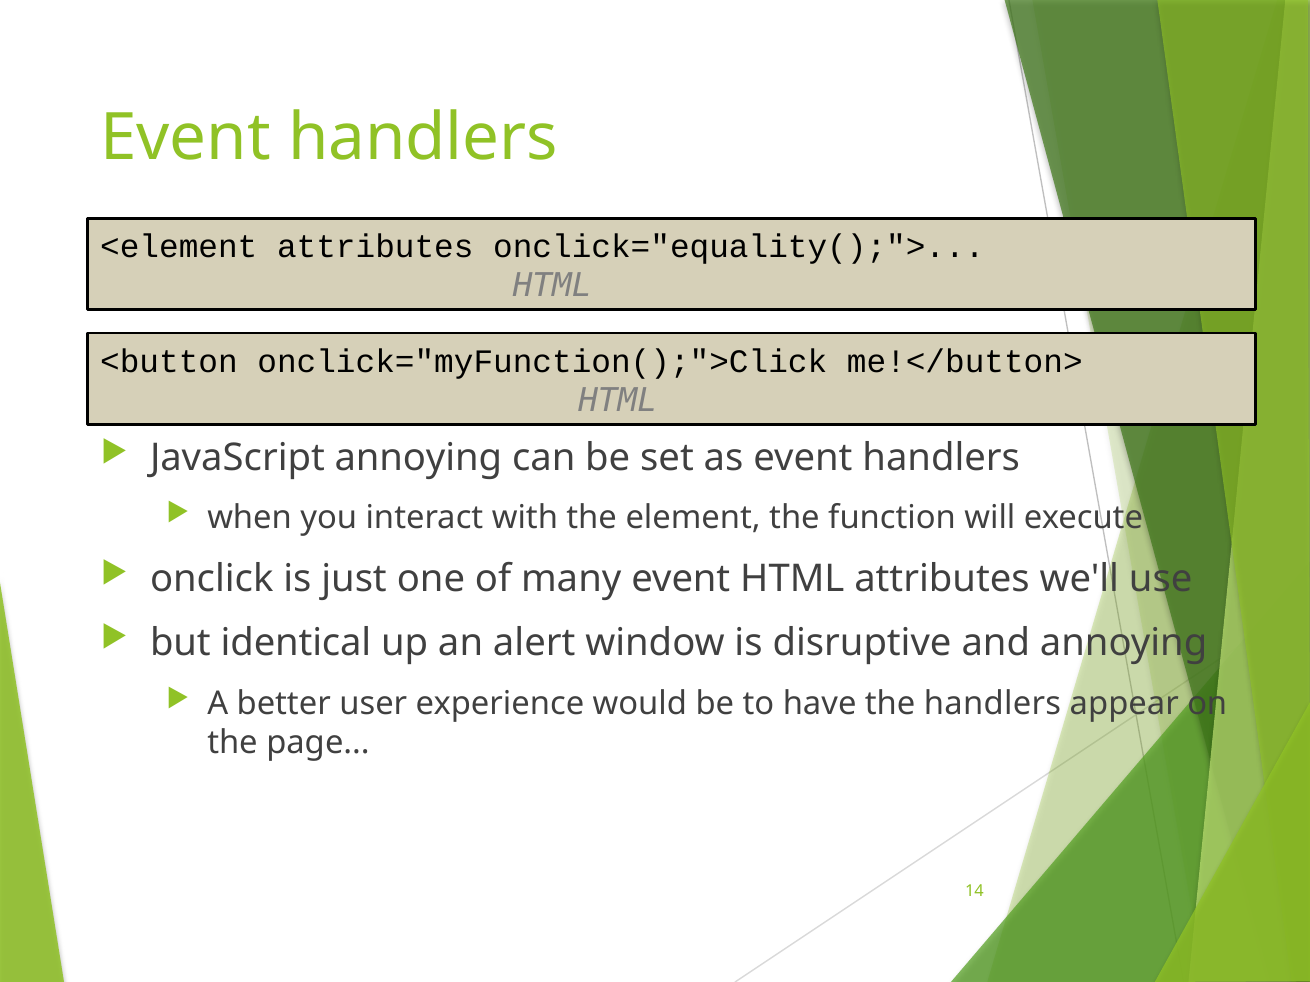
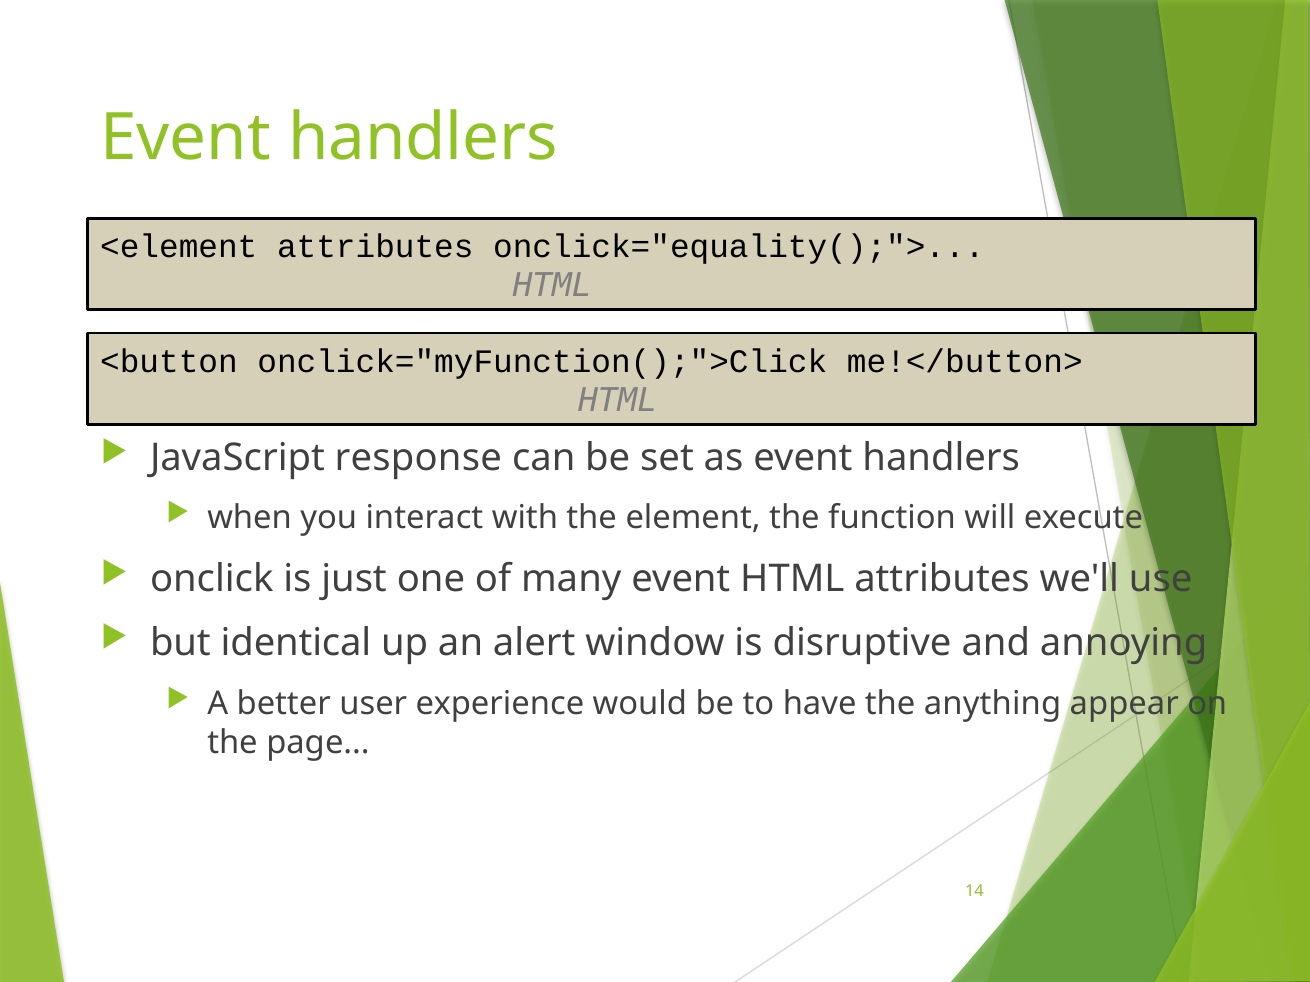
JavaScript annoying: annoying -> response (418, 458)
the handlers: handlers -> anything (993, 704)
